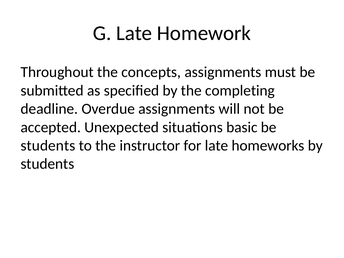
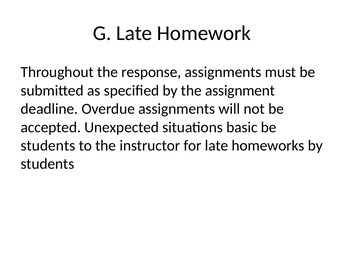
concepts: concepts -> response (151, 72)
completing: completing -> assignment (240, 91)
